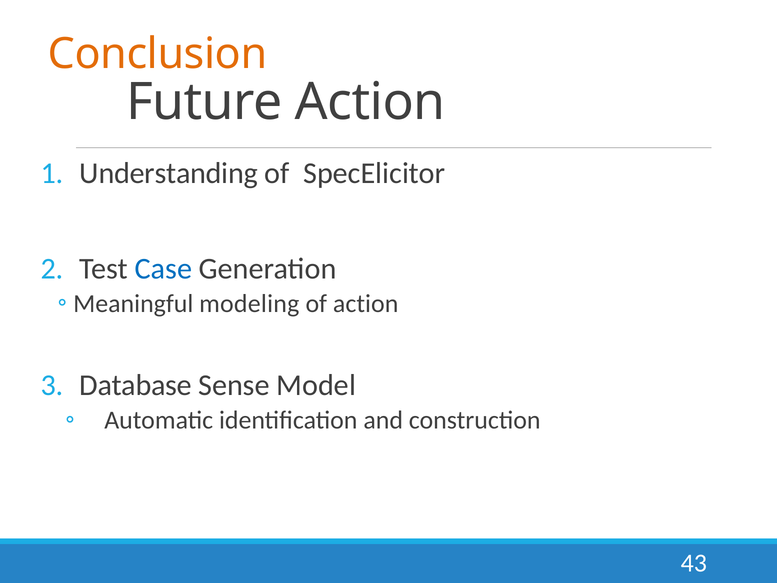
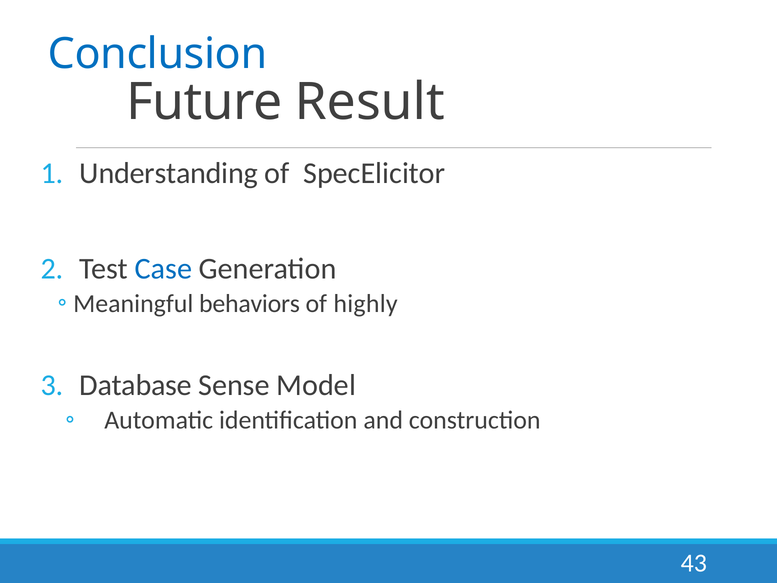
Conclusion colour: orange -> blue (158, 54)
Future Action: Action -> Result (370, 102)
modeling: modeling -> behaviors (250, 303)
of action: action -> highly (366, 303)
